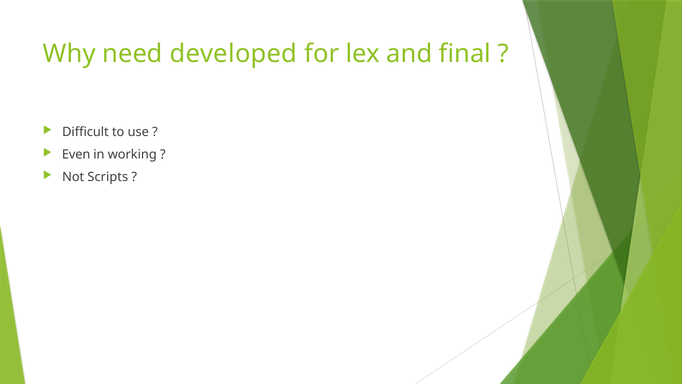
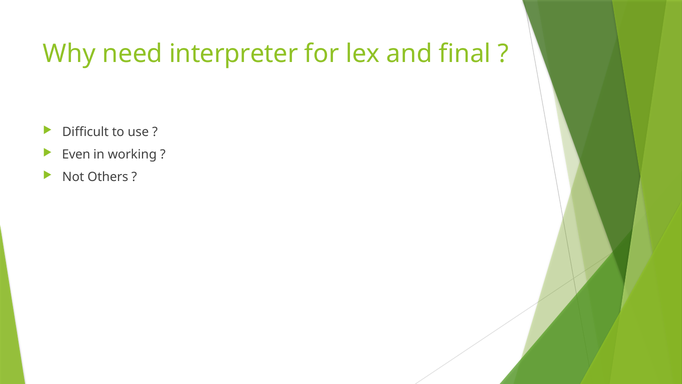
developed: developed -> interpreter (234, 54)
Scripts: Scripts -> Others (108, 177)
